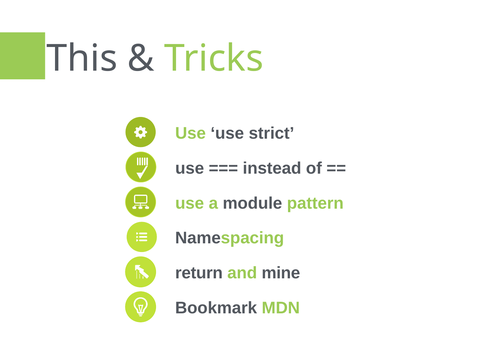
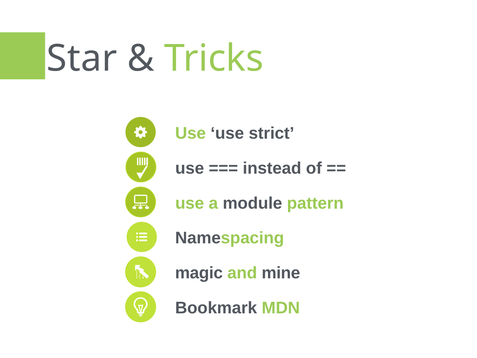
This: This -> Star (82, 58)
return: return -> magic (199, 273)
